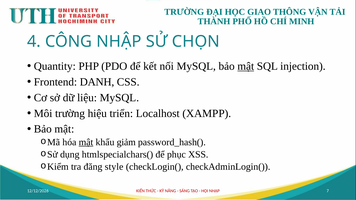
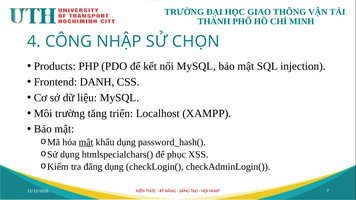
Quantity: Quantity -> Products (55, 66)
mật underline: present -> none (246, 66)
hiệu: hiệu -> tăng (97, 113)
khẩu giảm: giảm -> dụng (126, 142)
đăng style: style -> dụng (114, 167)
